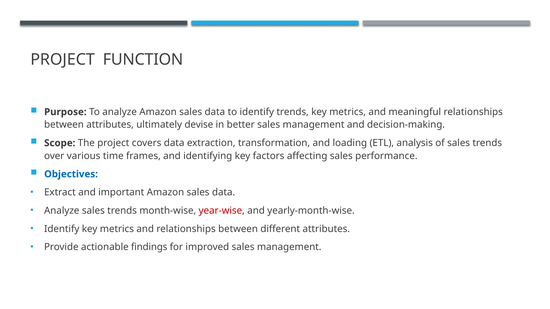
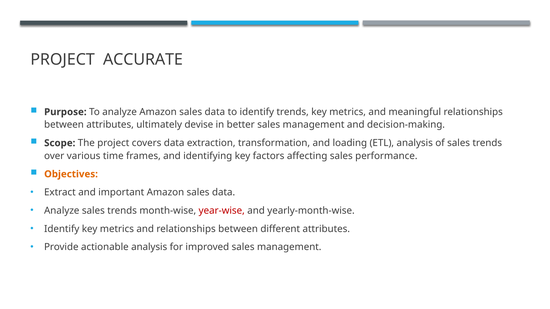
FUNCTION: FUNCTION -> ACCURATE (143, 60)
Objectives colour: blue -> orange (71, 174)
actionable findings: findings -> analysis (149, 247)
